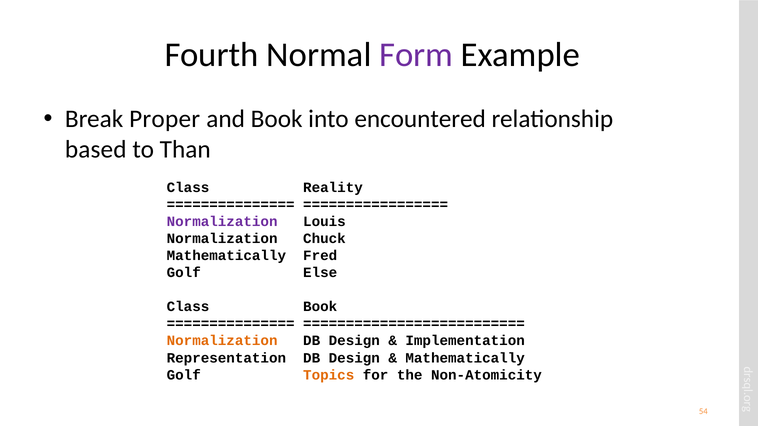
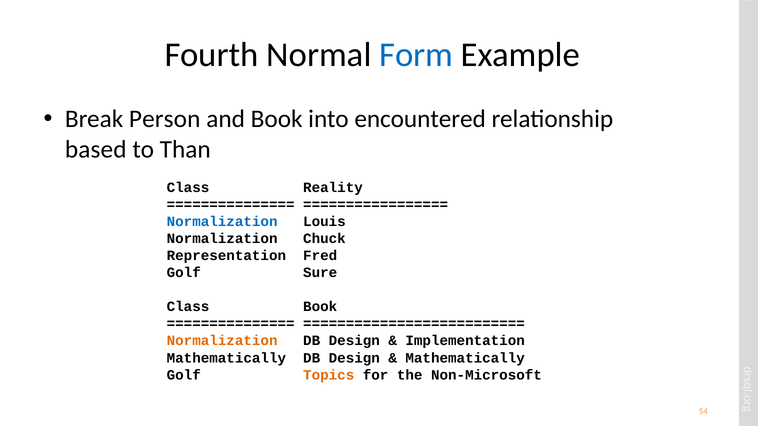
Form colour: purple -> blue (416, 55)
Proper: Proper -> Person (165, 119)
Normalization colour: purple -> blue (222, 222)
Mathematically: Mathematically -> Representation (226, 256)
Else: Else -> Sure (320, 273)
Representation: Representation -> Mathematically (226, 358)
Non-Atomicity: Non-Atomicity -> Non-Microsoft (486, 375)
